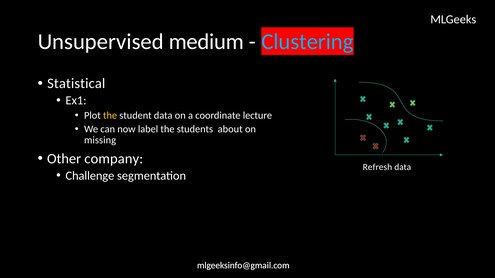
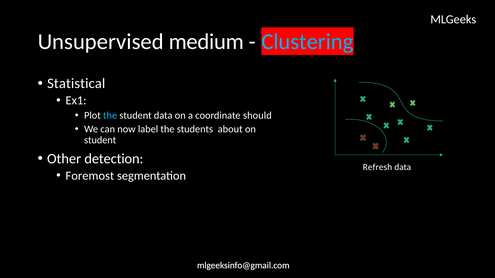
the colour: yellow -> light blue (110, 116)
lecture: lecture -> should (257, 116)
missing: missing -> student (100, 140)
company: company -> detection (114, 159)
Challenge: Challenge -> Foremost (90, 176)
